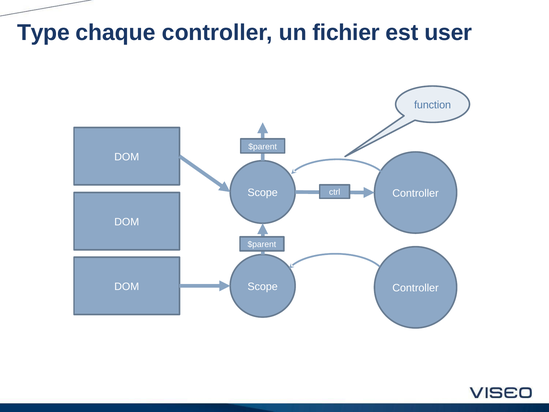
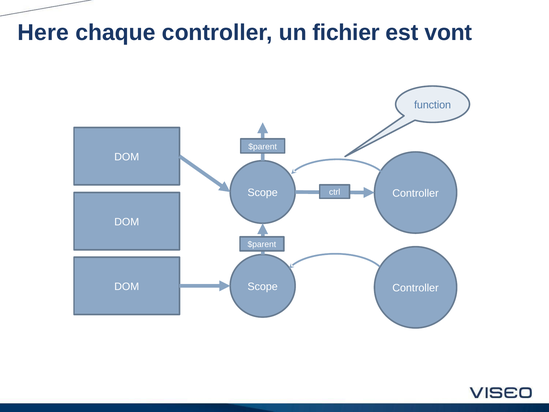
Type: Type -> Here (43, 33)
user: user -> vont (448, 33)
